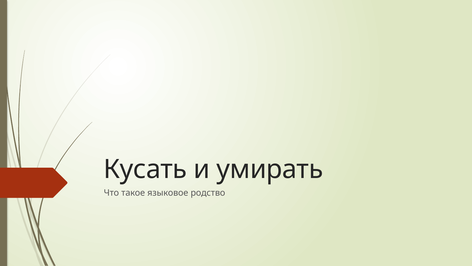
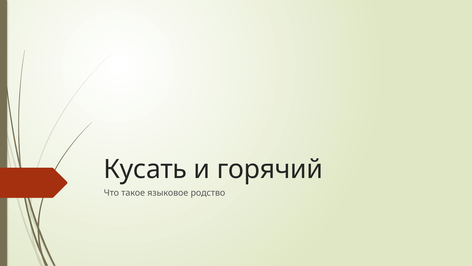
умирать: умирать -> горячий (270, 169)
